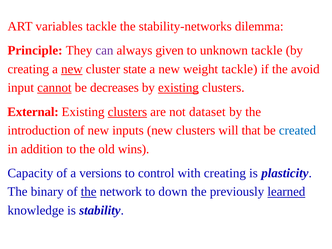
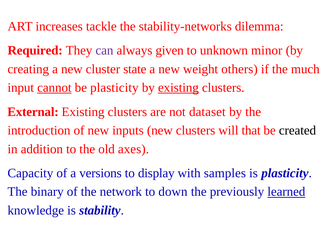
variables: variables -> increases (59, 26)
Principle: Principle -> Required (35, 50)
unknown tackle: tackle -> minor (267, 50)
new underline: present -> none (72, 69)
weight tackle: tackle -> others (239, 69)
avoid: avoid -> much (305, 69)
be decreases: decreases -> plasticity (114, 88)
clusters underline: present -> none (127, 112)
created colour: blue -> black (297, 130)
wins: wins -> axes (133, 149)
control: control -> display (156, 173)
with creating: creating -> samples (225, 173)
the underline: present -> none (89, 192)
